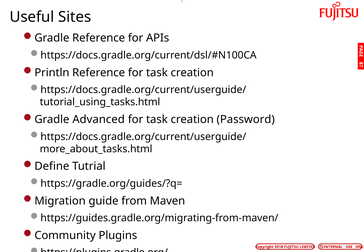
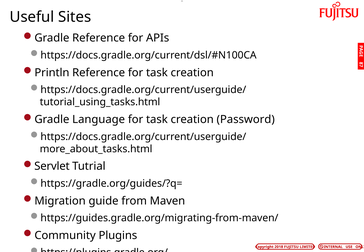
Advanced: Advanced -> Language (99, 119)
Define: Define -> Servlet (52, 166)
